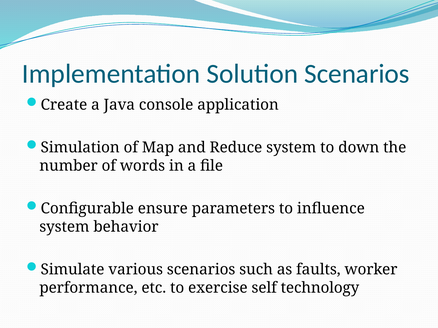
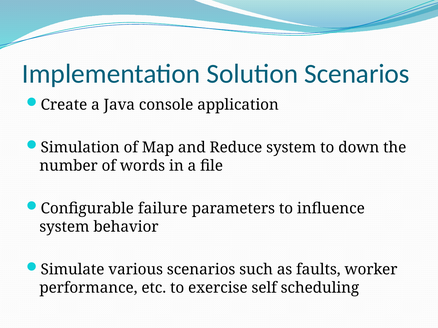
ensure: ensure -> failure (163, 209)
technology: technology -> scheduling (320, 288)
